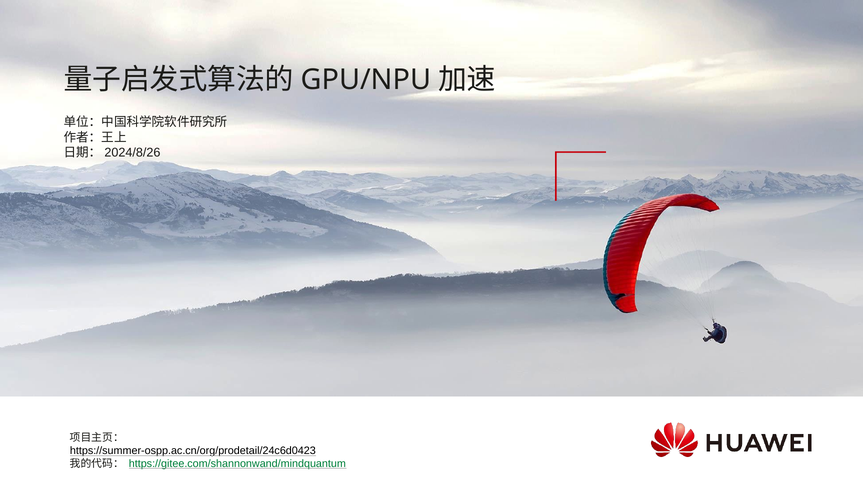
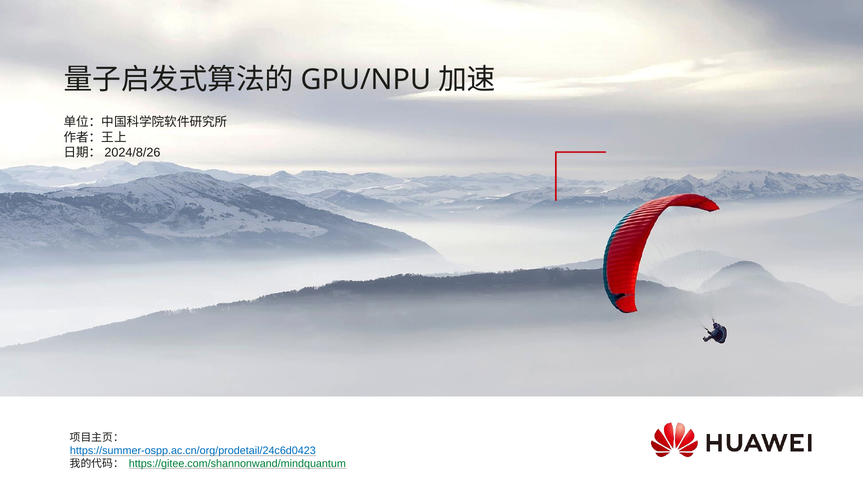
https://summer-ospp.ac.cn/org/prodetail/24c6d0423 colour: black -> blue (193, 451)
